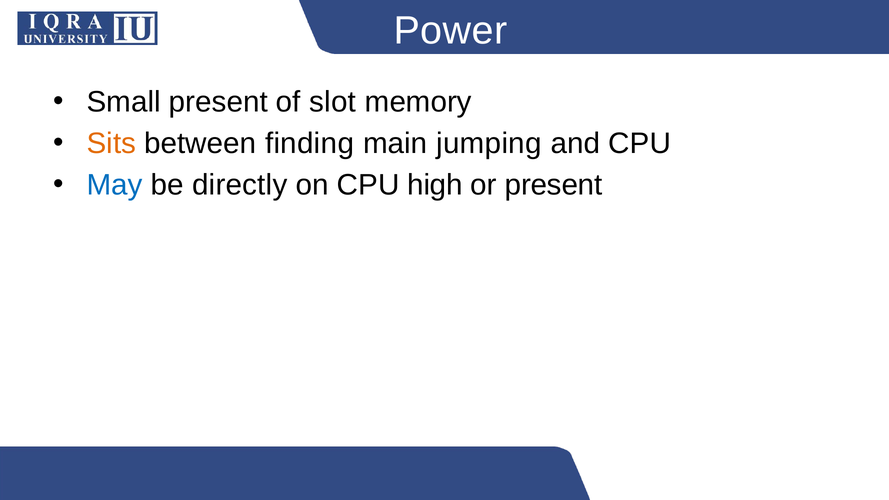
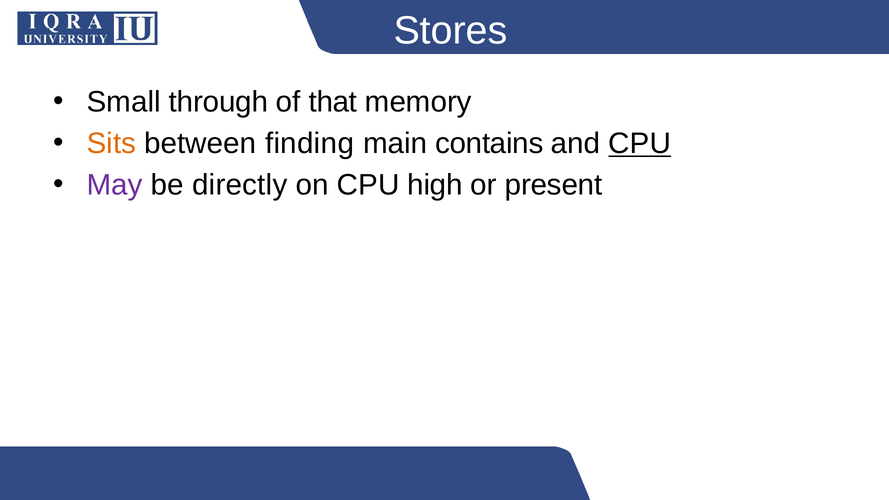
Power: Power -> Stores (451, 31)
Small present: present -> through (218, 102)
slot: slot -> that (333, 102)
jumping: jumping -> contains (489, 144)
CPU underline: none -> present (640, 144)
May colour: blue -> purple (115, 185)
